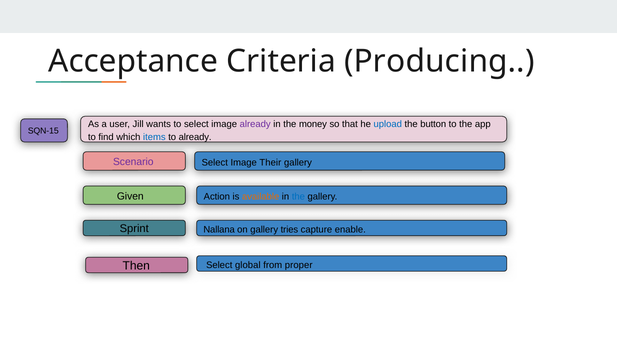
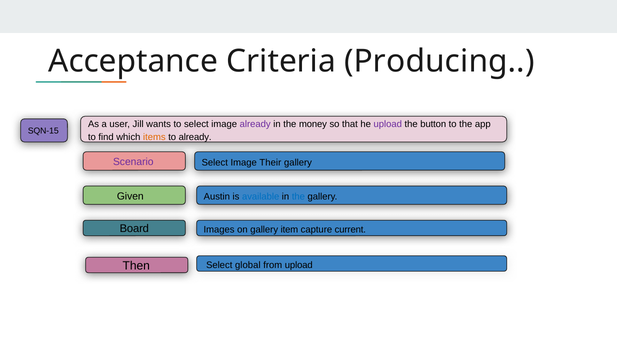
upload colour: blue -> purple (388, 124)
items colour: blue -> orange (154, 137)
Action: Action -> Austin (217, 197)
available colour: orange -> blue (261, 197)
Sprint: Sprint -> Board (134, 229)
Nallana: Nallana -> Images (219, 229)
tries: tries -> item (289, 229)
enable: enable -> current (350, 229)
from proper: proper -> upload (299, 265)
